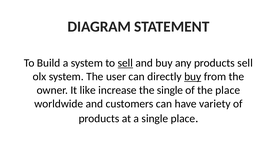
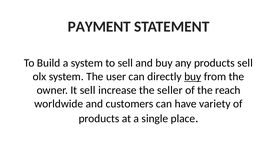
DIAGRAM: DIAGRAM -> PAYMENT (99, 27)
sell underline: present -> none (125, 63)
It like: like -> sell (88, 91)
the single: single -> seller (170, 91)
the place: place -> reach (228, 91)
